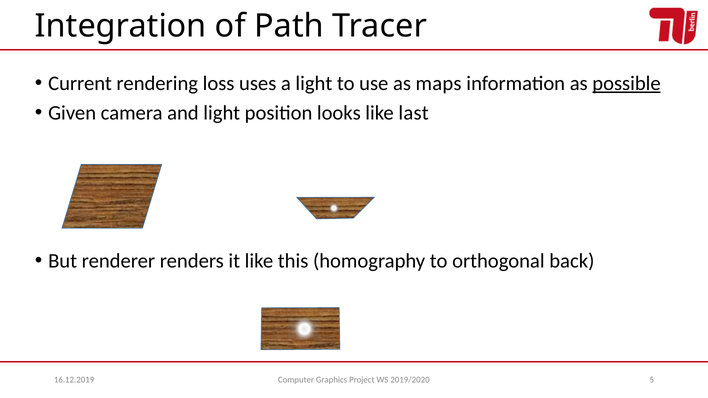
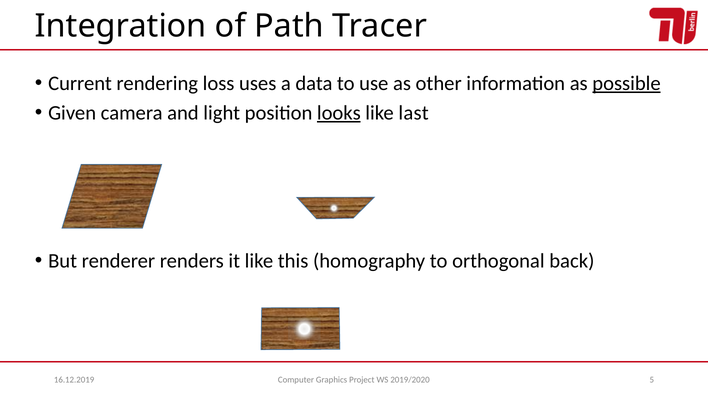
a light: light -> data (314, 83)
maps: maps -> other (439, 83)
looks underline: none -> present (339, 113)
